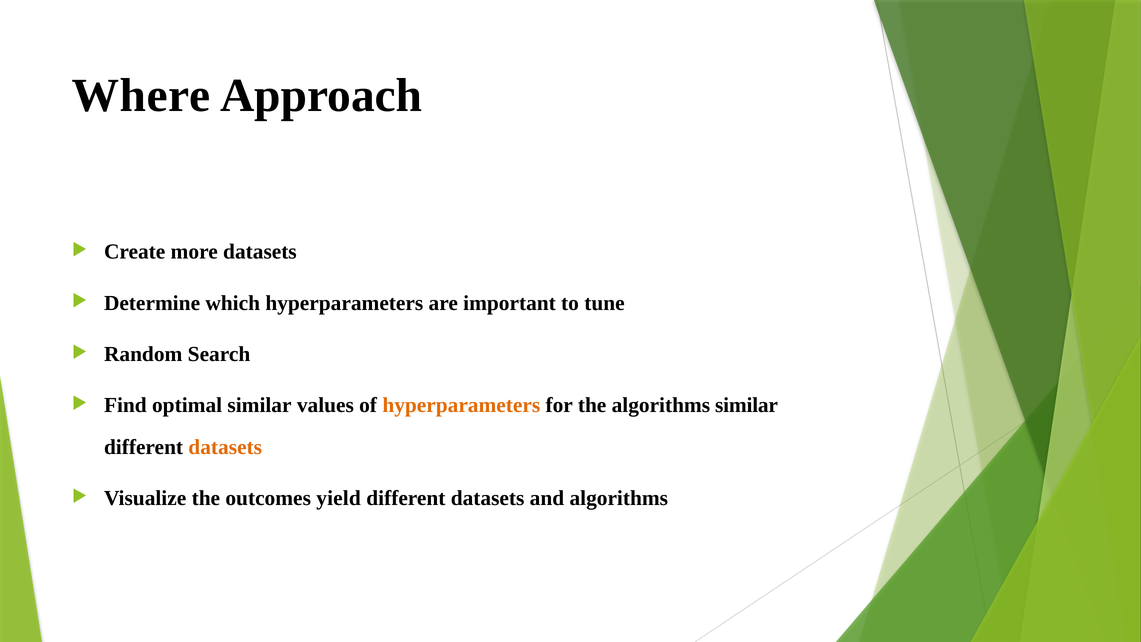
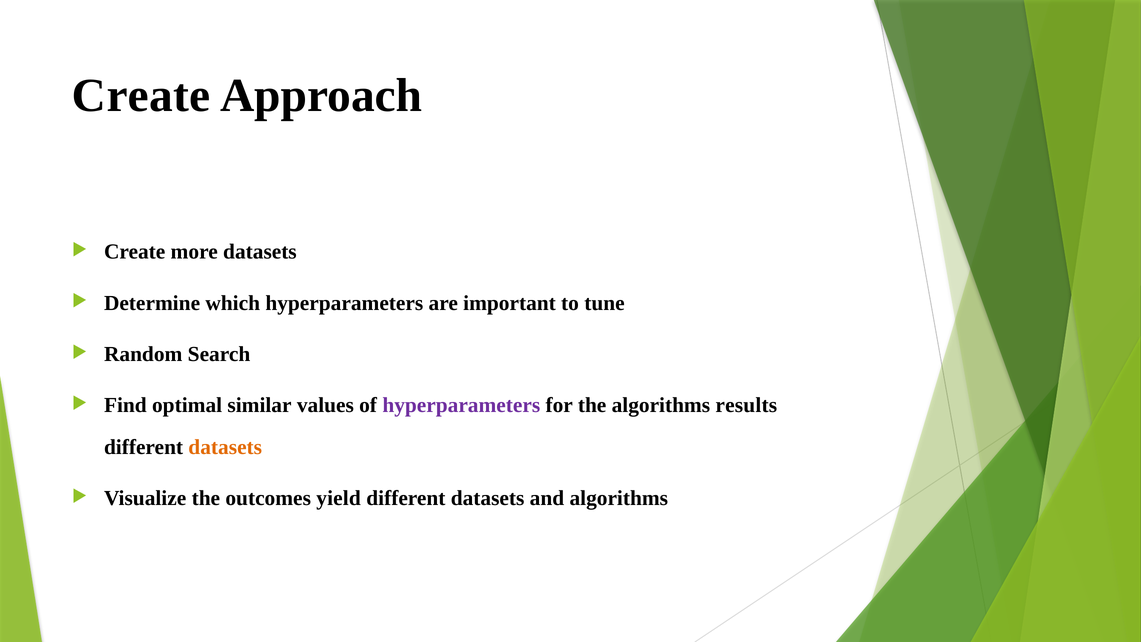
Where: Where -> Create (141, 95)
hyperparameters colour: orange -> purple (461, 405)
algorithms similar: similar -> results (746, 405)
